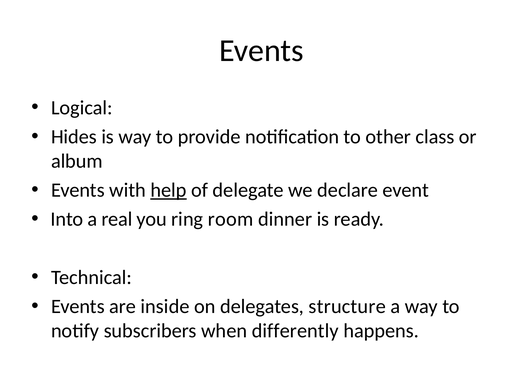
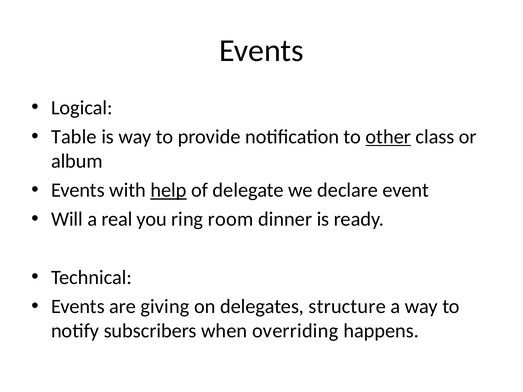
Hides: Hides -> Table (74, 137)
other underline: none -> present (388, 137)
Into: Into -> Will (67, 219)
inside: inside -> giving (165, 307)
differently: differently -> overriding (295, 331)
